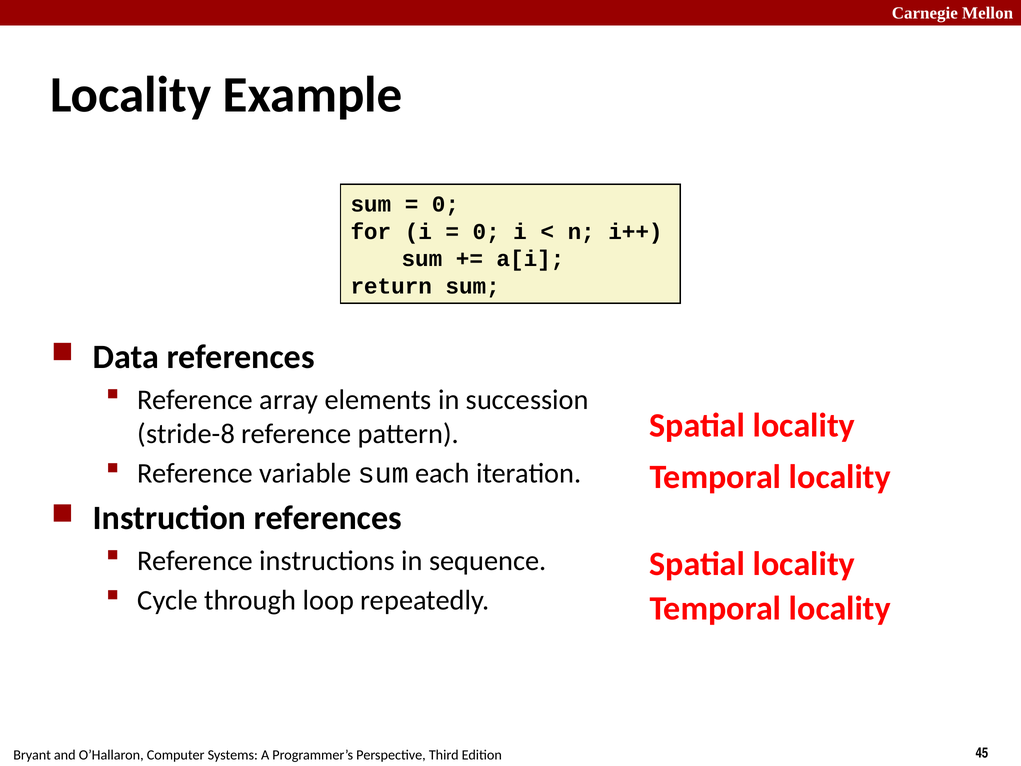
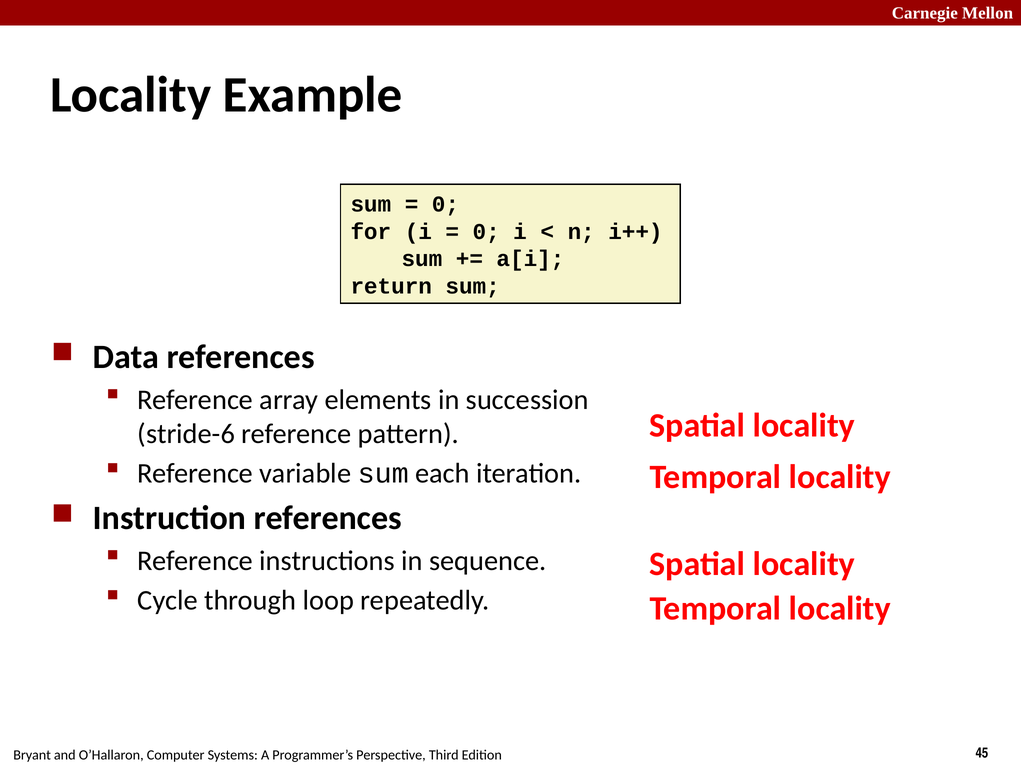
stride-8: stride-8 -> stride-6 (186, 434)
